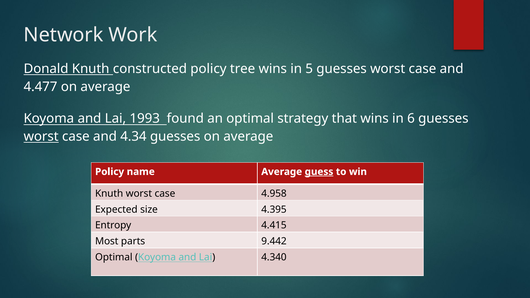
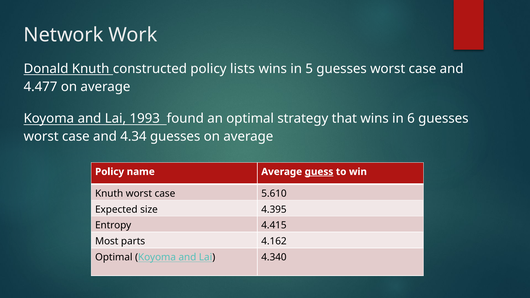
tree: tree -> lists (243, 69)
worst underline: present -> none (41, 137)
4.958: 4.958 -> 5.610 (274, 193)
9.442: 9.442 -> 4.162 (274, 241)
